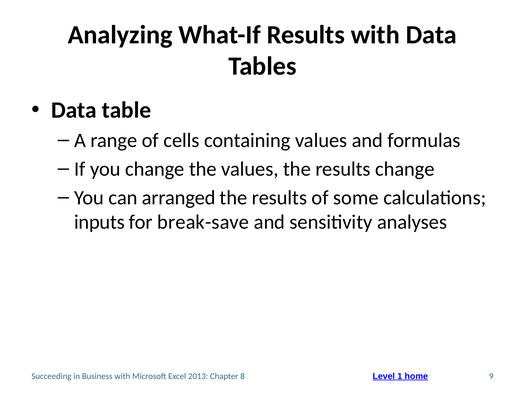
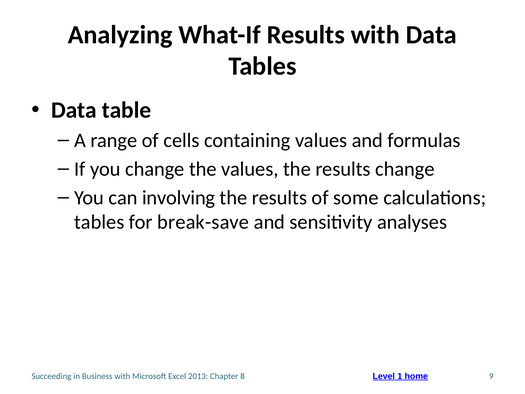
arranged: arranged -> involving (179, 197)
inputs: inputs -> tables (99, 222)
